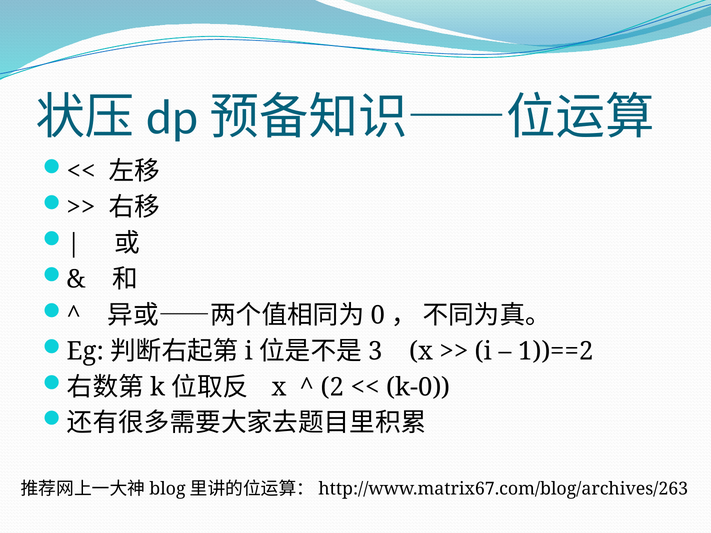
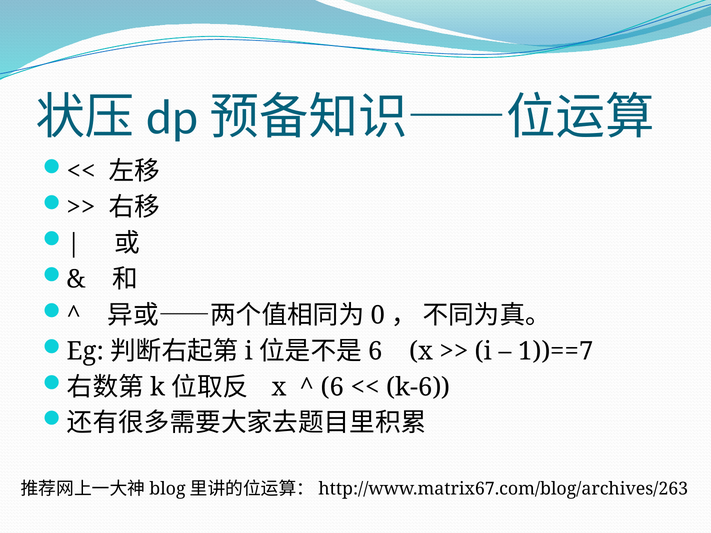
3: 3 -> 6 (375, 351)
1))==2: 1))==2 -> 1))==7 (556, 351)
2: 2 -> 6 (333, 387)
k-0: k-0 -> k-6 (418, 387)
